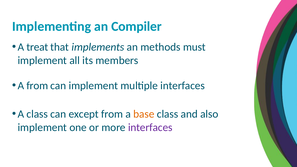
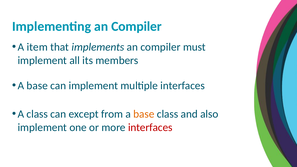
treat: treat -> item (37, 47)
implements an methods: methods -> compiler (160, 47)
from: from -> base (37, 86)
interfaces colour: purple -> red (150, 127)
